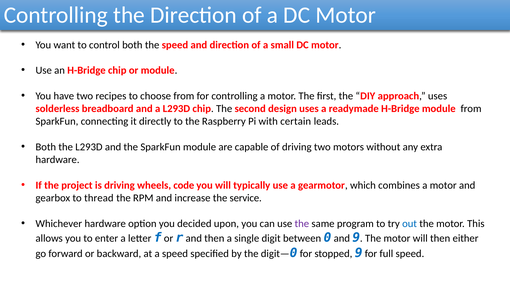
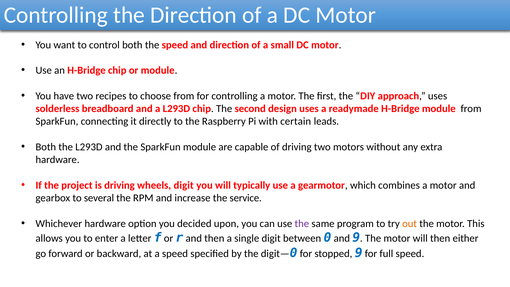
wheels code: code -> digit (184, 185)
thread: thread -> several (99, 198)
out colour: blue -> orange (410, 223)
